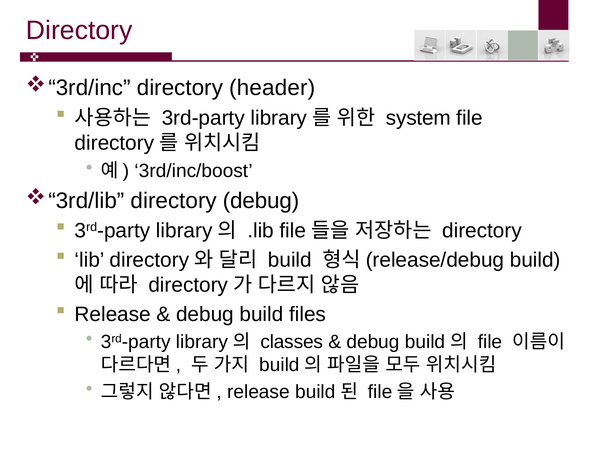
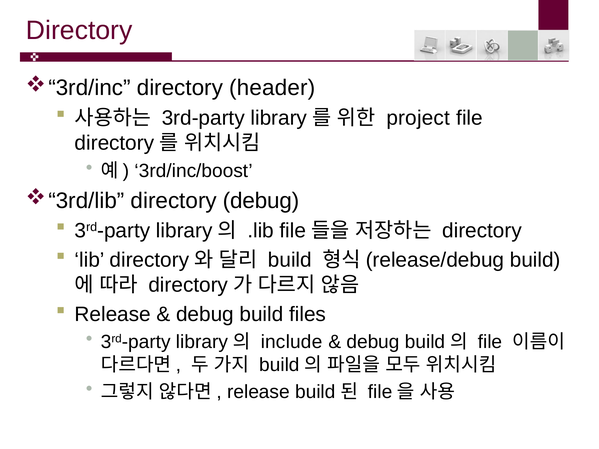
system: system -> project (418, 118)
classes: classes -> include (292, 342)
